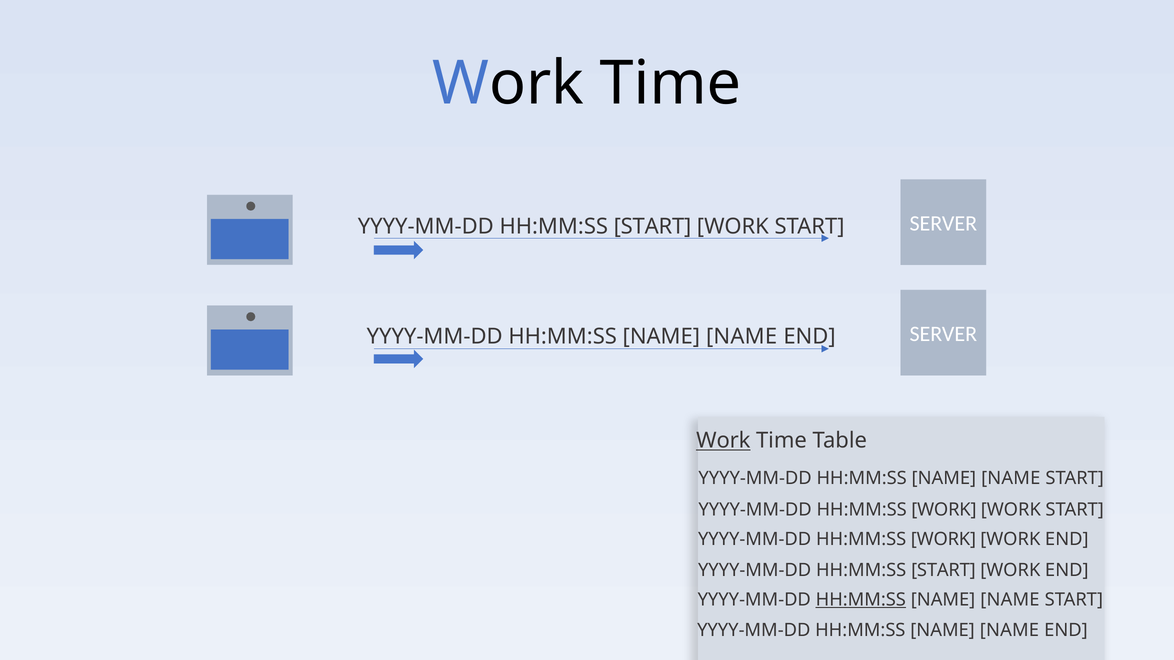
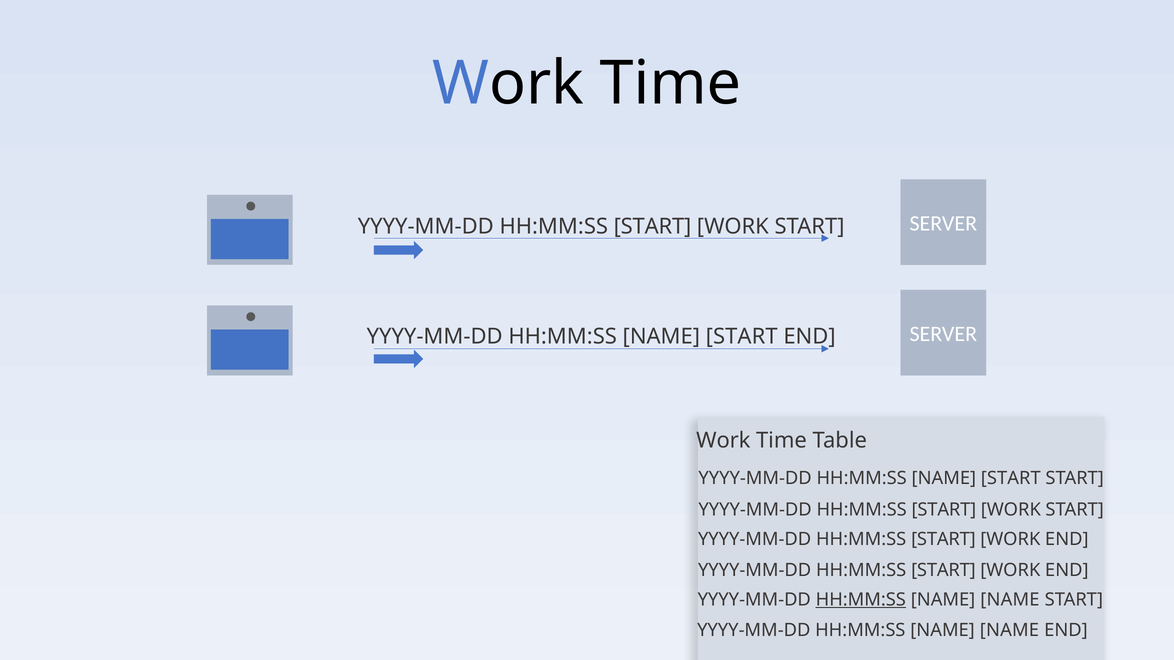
NAME: NAME -> START (742, 336)
Work underline: present -> none (723, 441)
NAME: NAME -> START (1011, 479)
WORK: WORK -> START (944, 510)
WORK: WORK -> START (943, 539)
